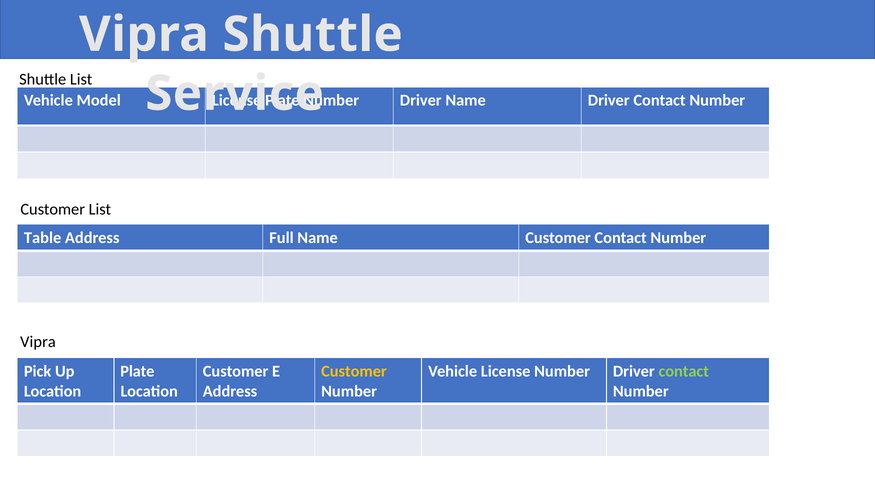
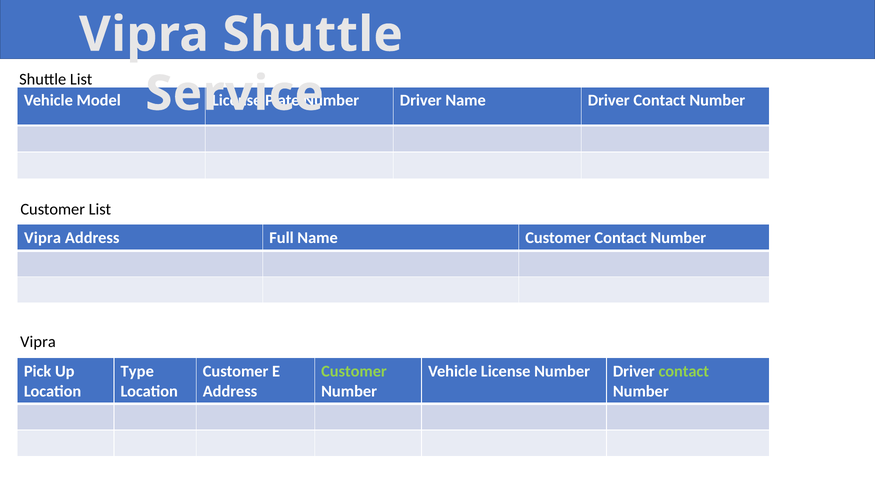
Table: Table -> Vipra (43, 238)
Plate: Plate -> Type (137, 371)
Customer colour: yellow -> light green (354, 371)
